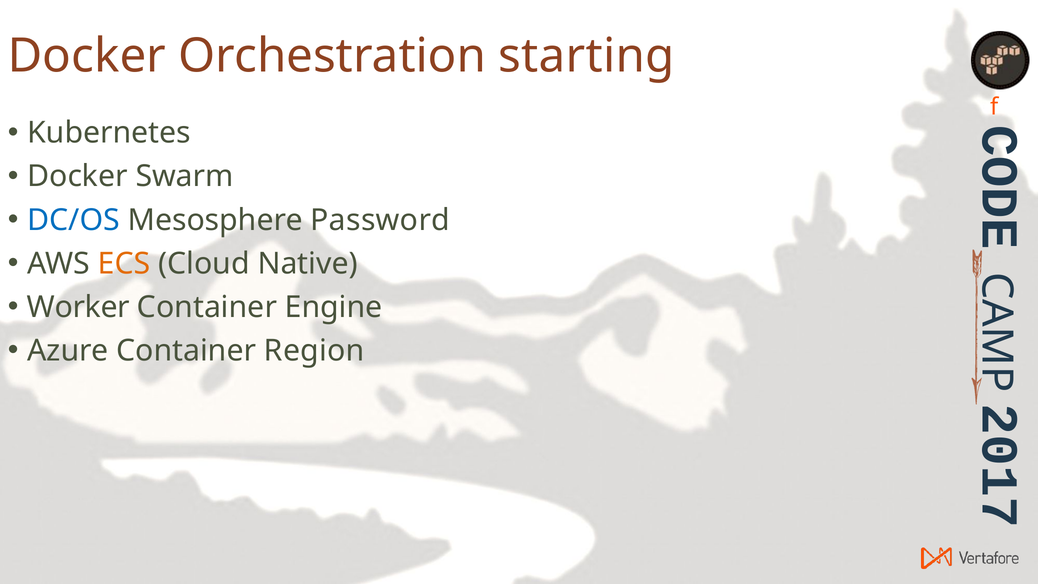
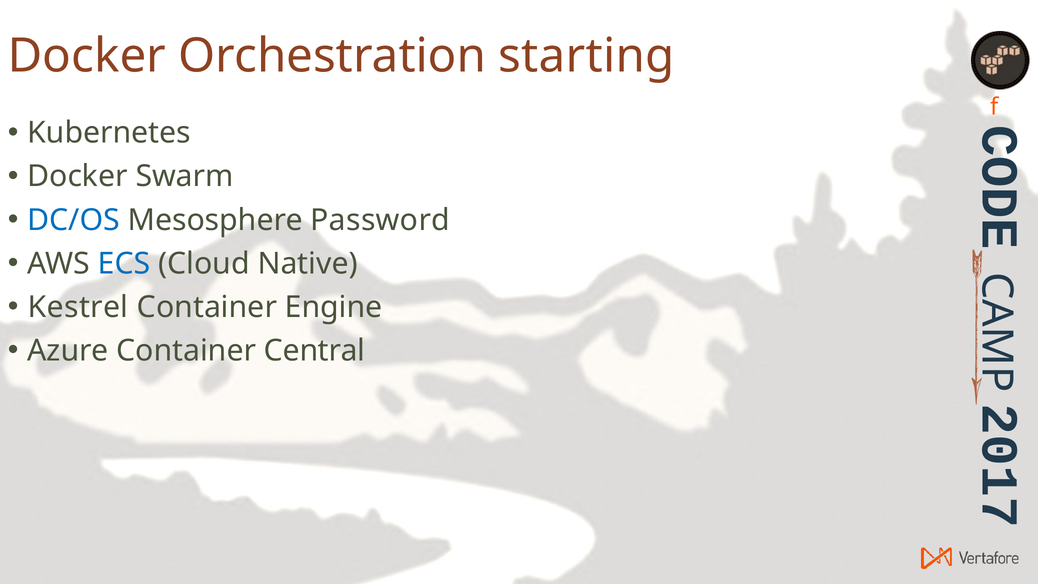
ECS colour: orange -> blue (124, 263)
Worker: Worker -> Kestrel (78, 307)
Region: Region -> Central (315, 351)
